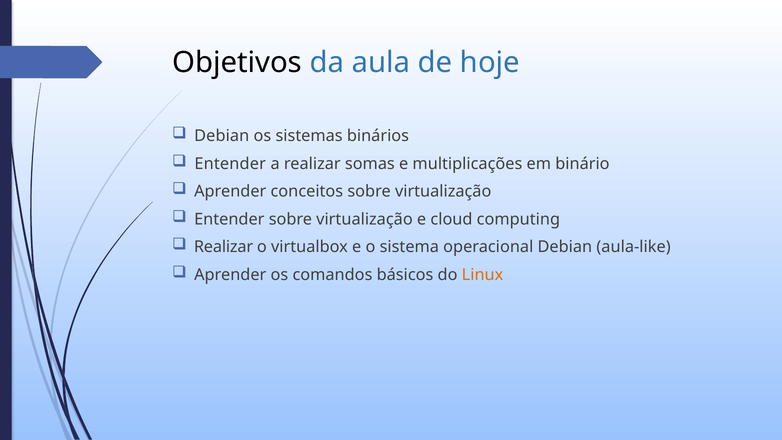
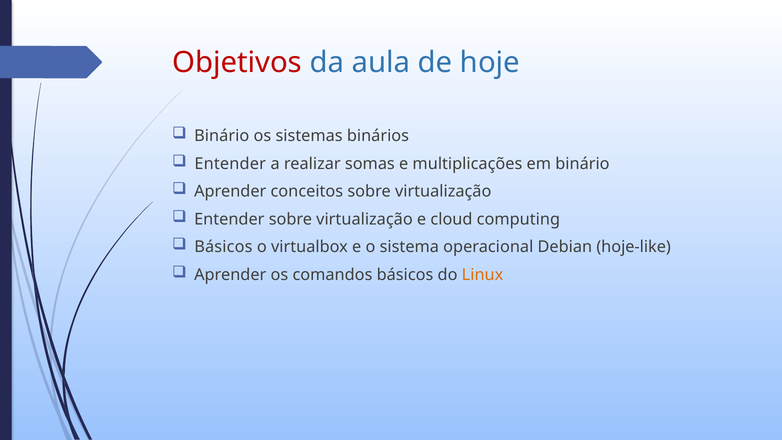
Objetivos colour: black -> red (237, 63)
Debian: Debian -> Binário (222, 136)
Realizar: Realizar -> Básicos (223, 247)
aula-like: aula-like -> hoje-like (634, 247)
